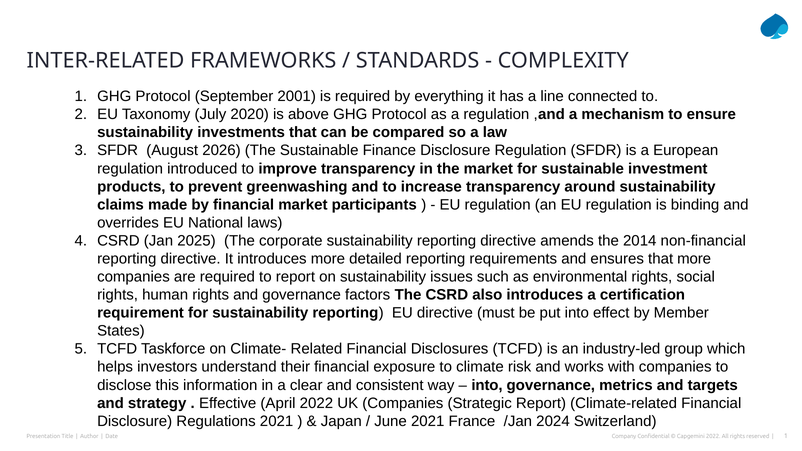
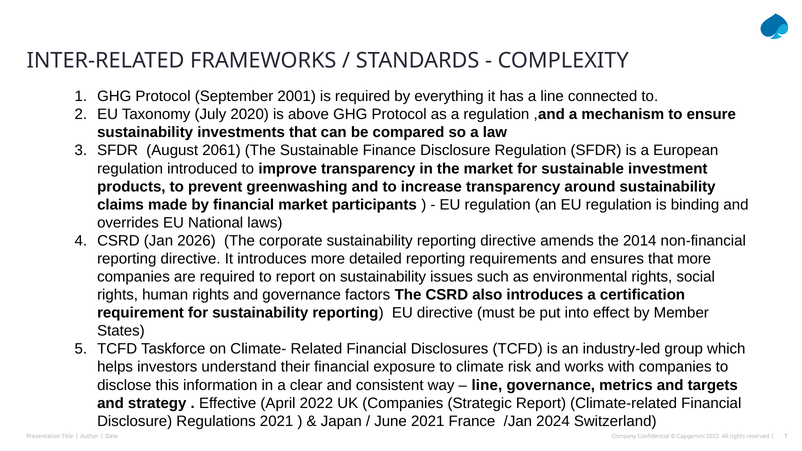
2026: 2026 -> 2061 (221, 151)
2025: 2025 -> 2026 (196, 241)
into: into -> line (487, 385)
